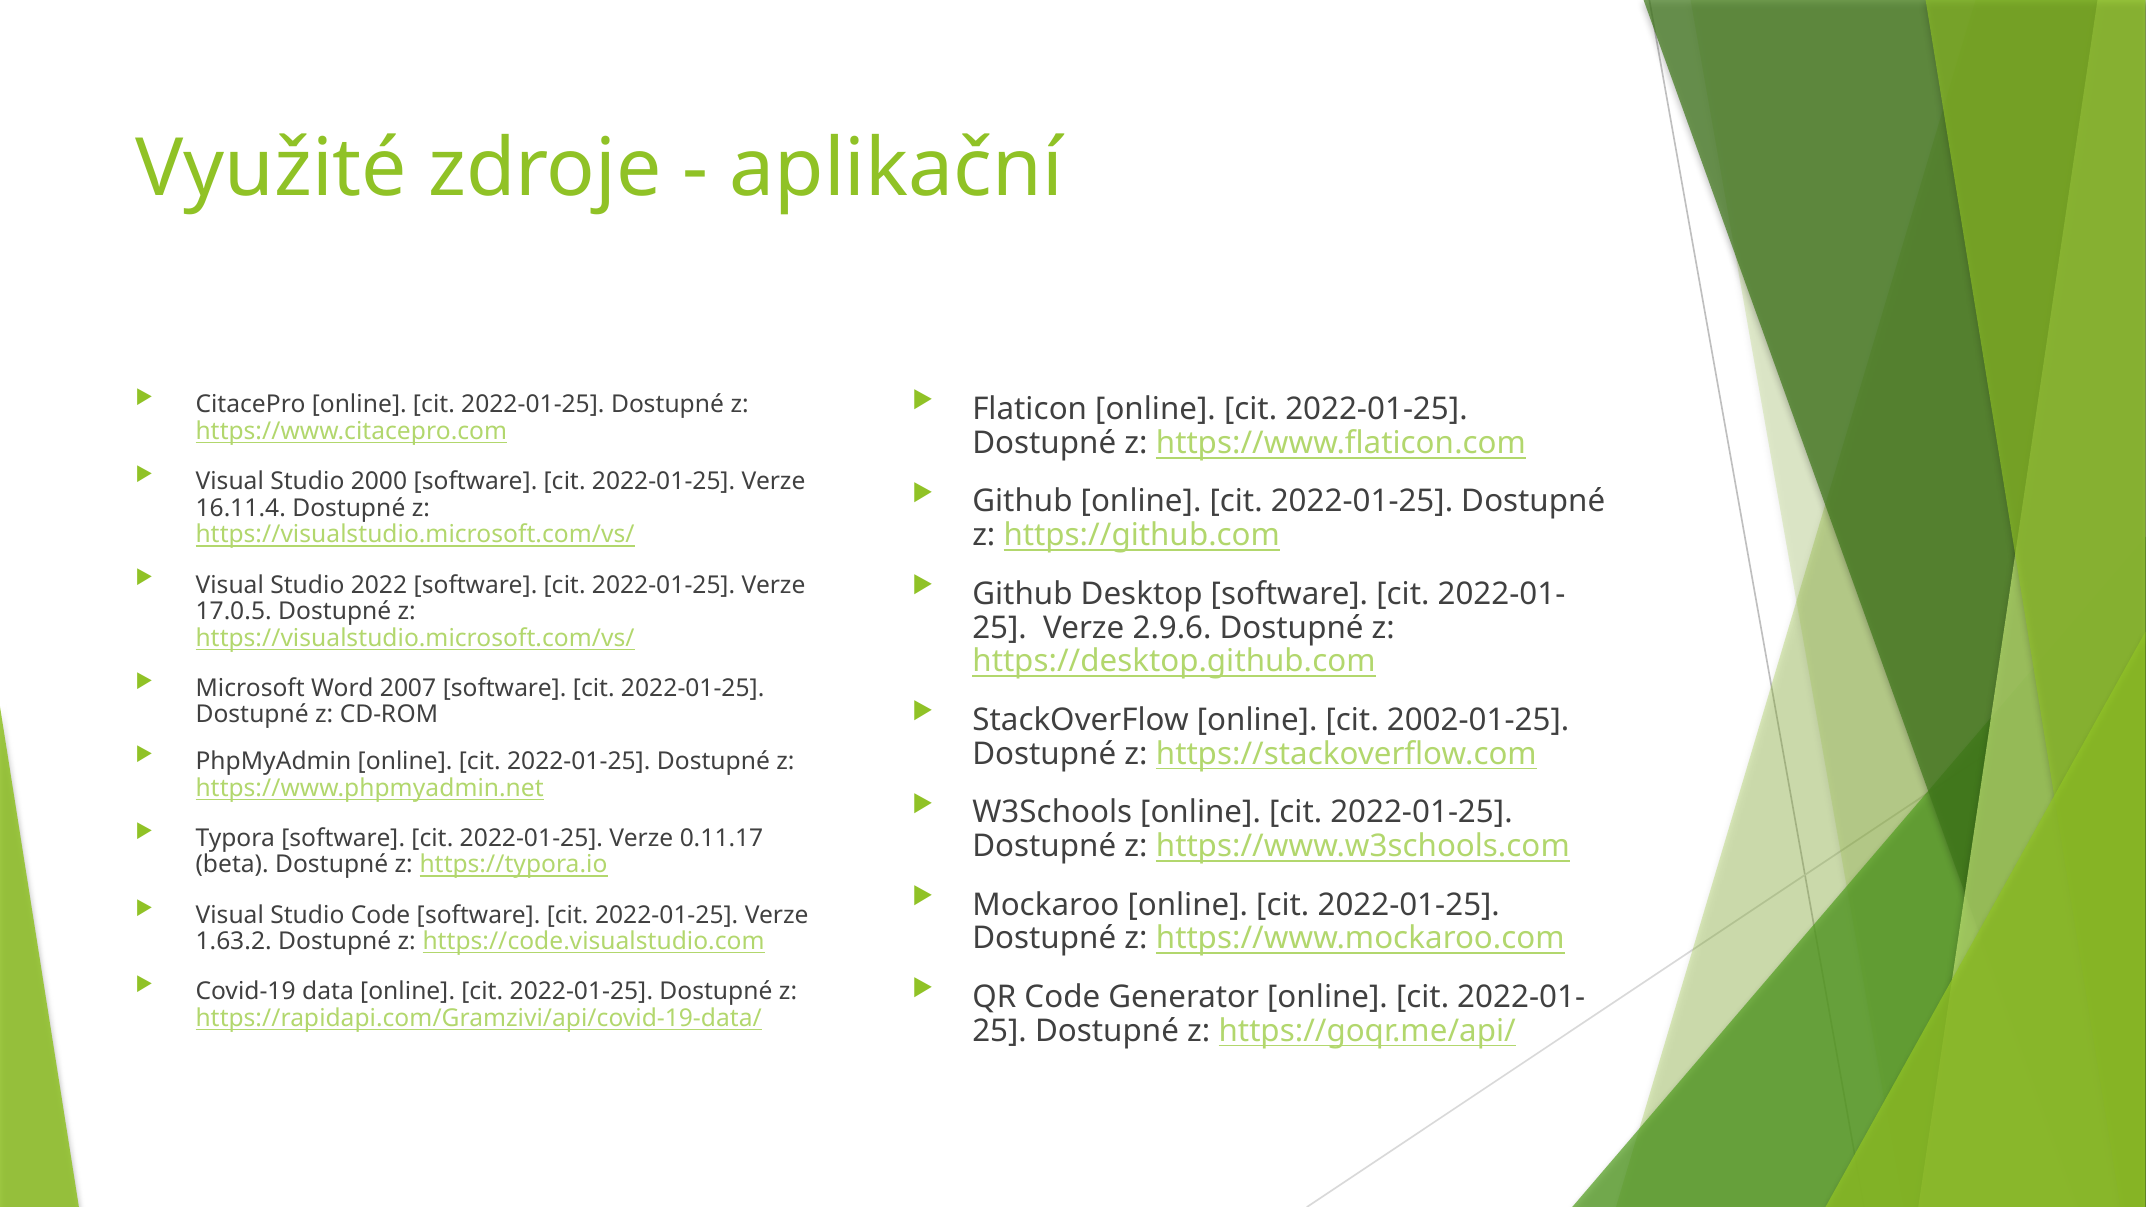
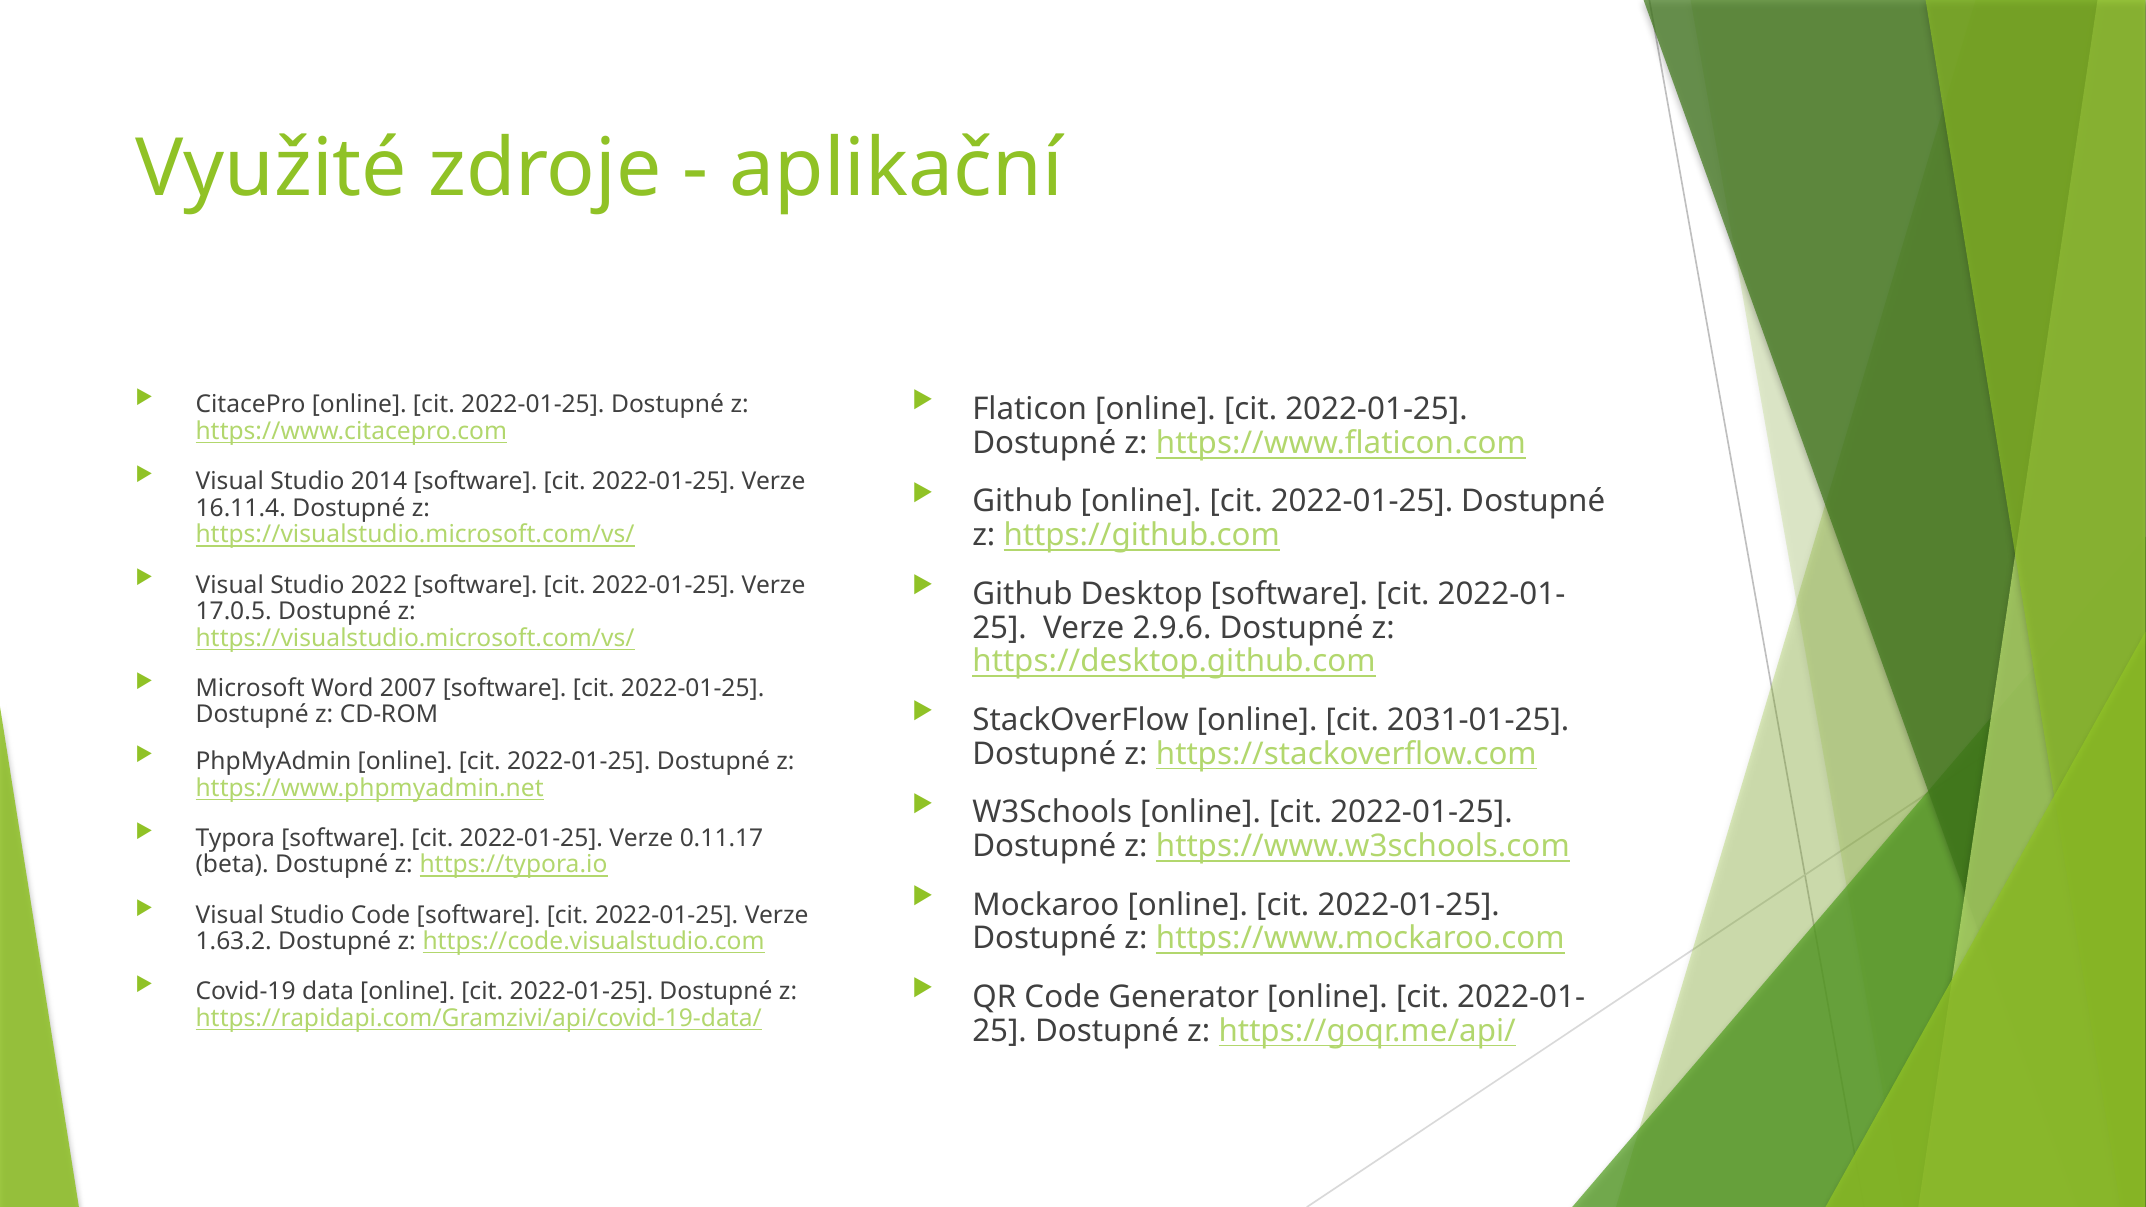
2000: 2000 -> 2014 (379, 482)
2002-01-25: 2002-01-25 -> 2031-01-25 (1478, 720)
